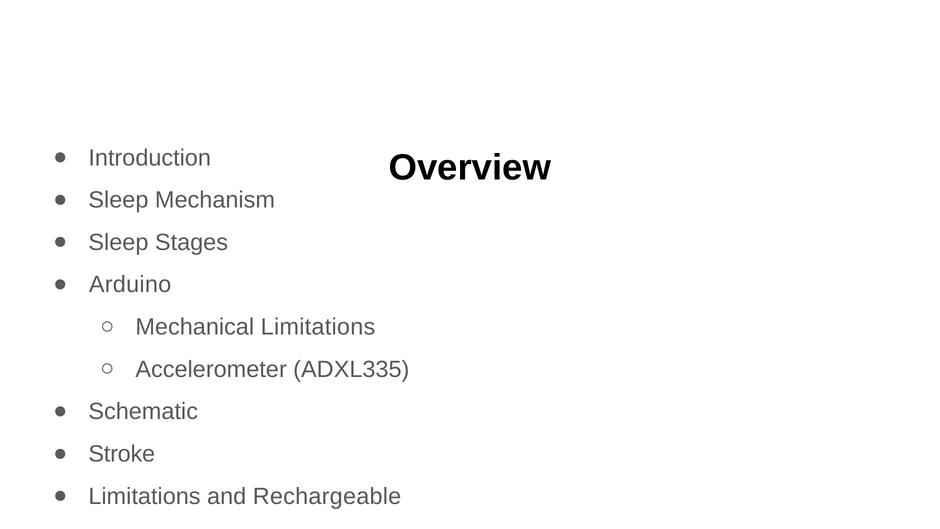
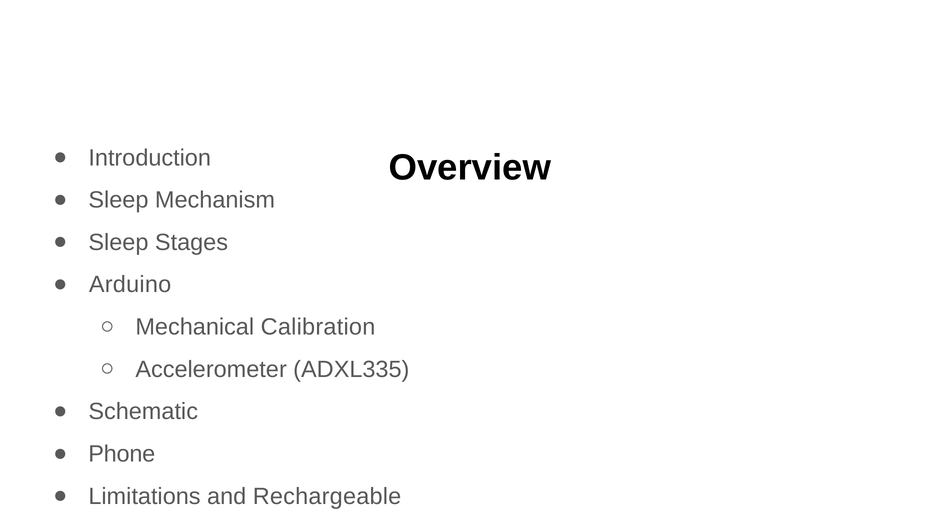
Mechanical Limitations: Limitations -> Calibration (318, 327)
Stroke: Stroke -> Phone (122, 454)
